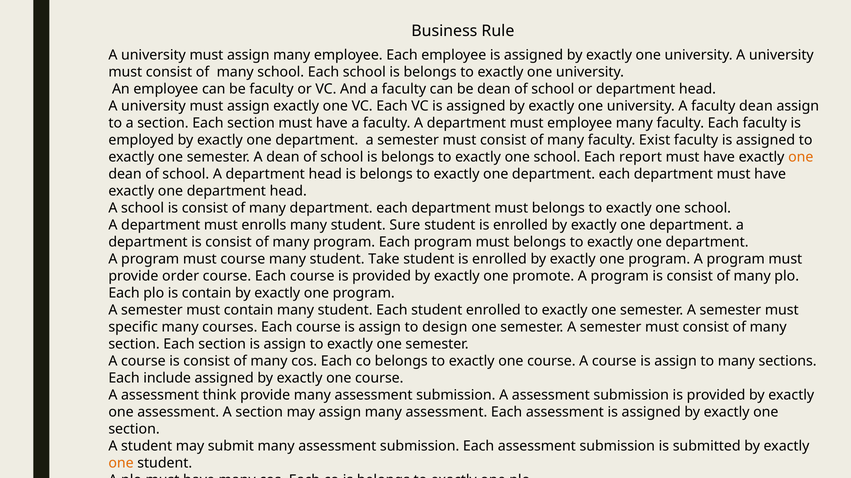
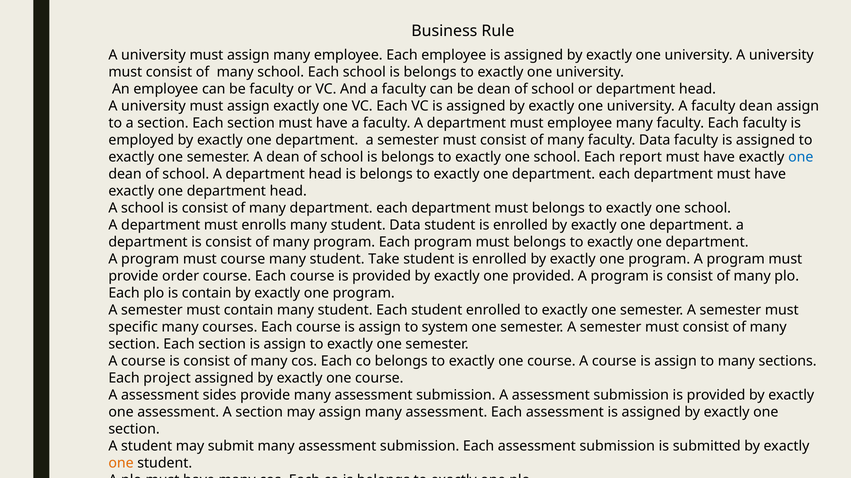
faculty Exist: Exist -> Data (655, 140)
one colour: orange -> blue (801, 157)
student Sure: Sure -> Data (405, 226)
one promote: promote -> provided (543, 277)
design: design -> system (445, 328)
include: include -> project (167, 379)
think: think -> sides (220, 396)
